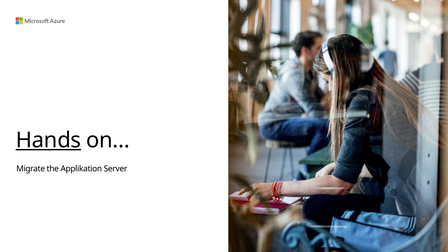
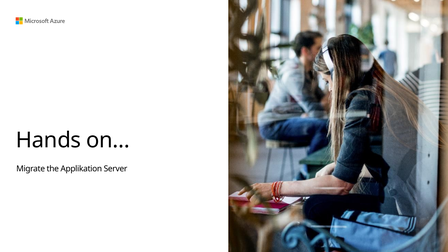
Hands underline: present -> none (48, 140)
